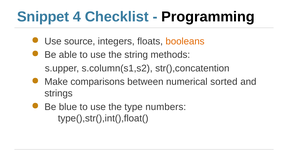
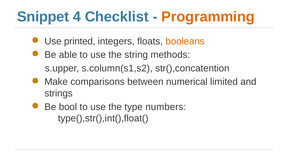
Programming colour: black -> orange (208, 17)
source: source -> printed (80, 41)
sorted: sorted -> limited (224, 82)
blue: blue -> bool (68, 107)
